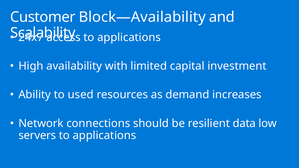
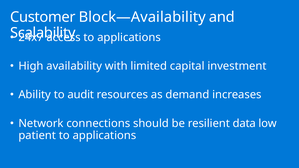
used: used -> audit (81, 95)
servers: servers -> patient (37, 136)
